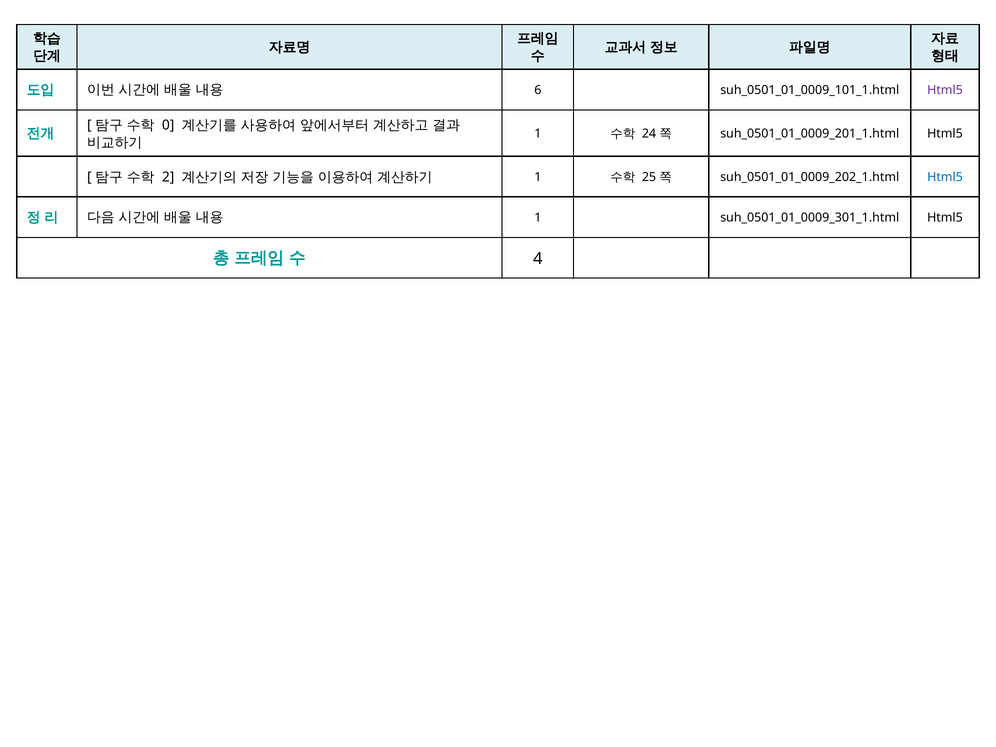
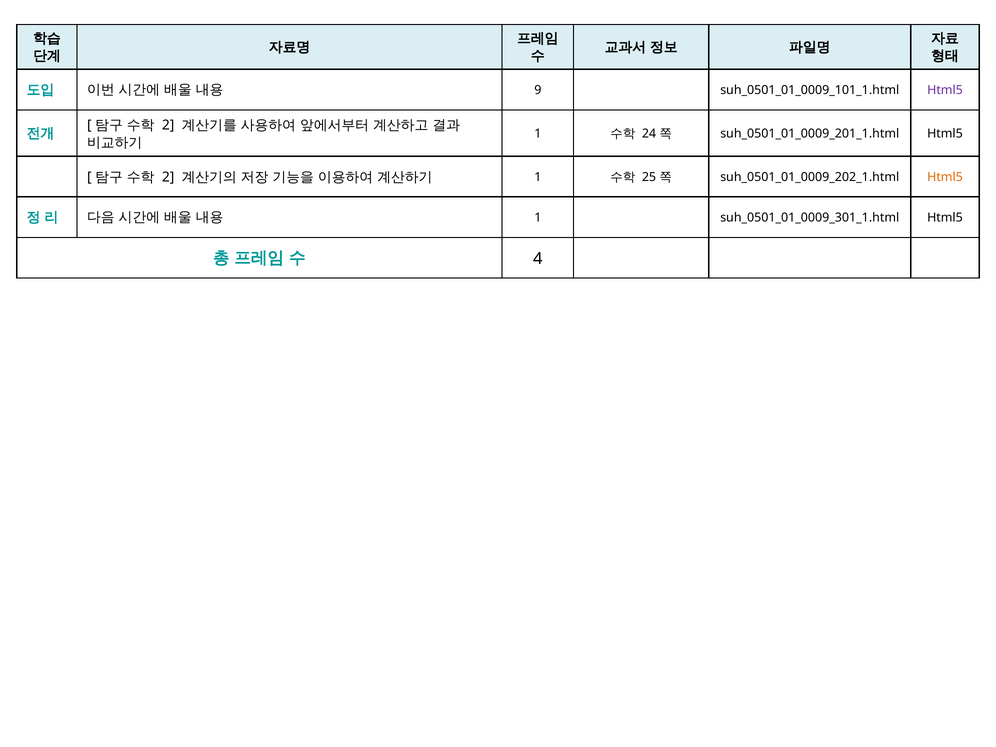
6: 6 -> 9 (538, 90)
0: 0 -> 2 (168, 125)
Html5 colour: blue -> orange (945, 177)
